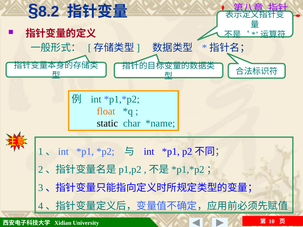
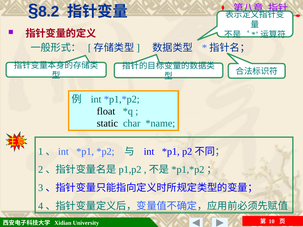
float colour: orange -> black (106, 111)
